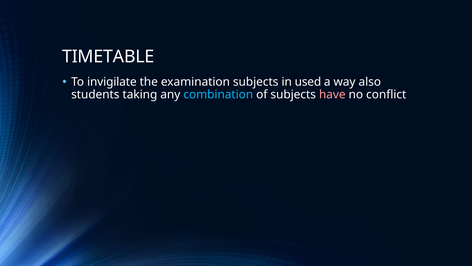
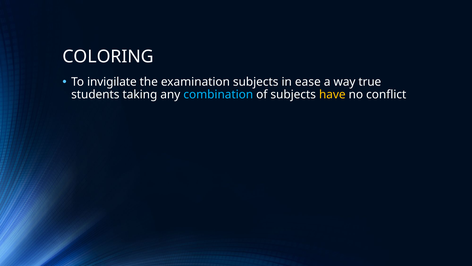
TIMETABLE: TIMETABLE -> COLORING (108, 56)
used: used -> ease (308, 82)
also: also -> true (370, 82)
have colour: pink -> yellow (332, 95)
